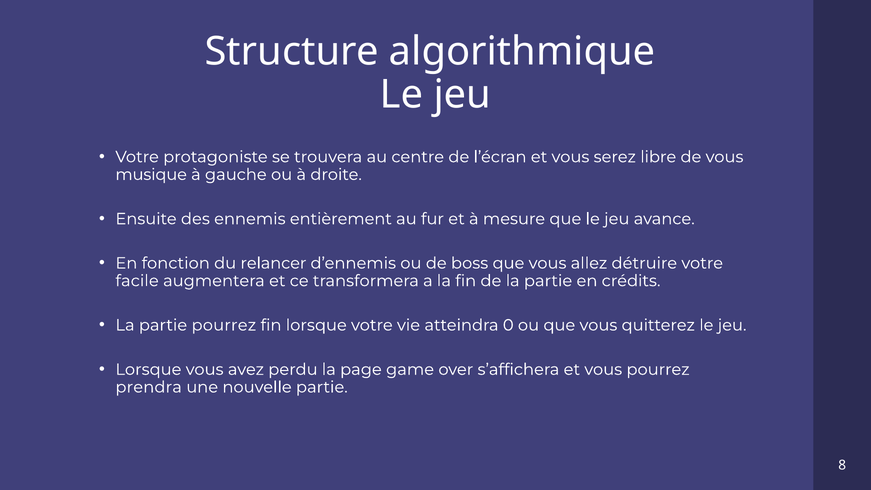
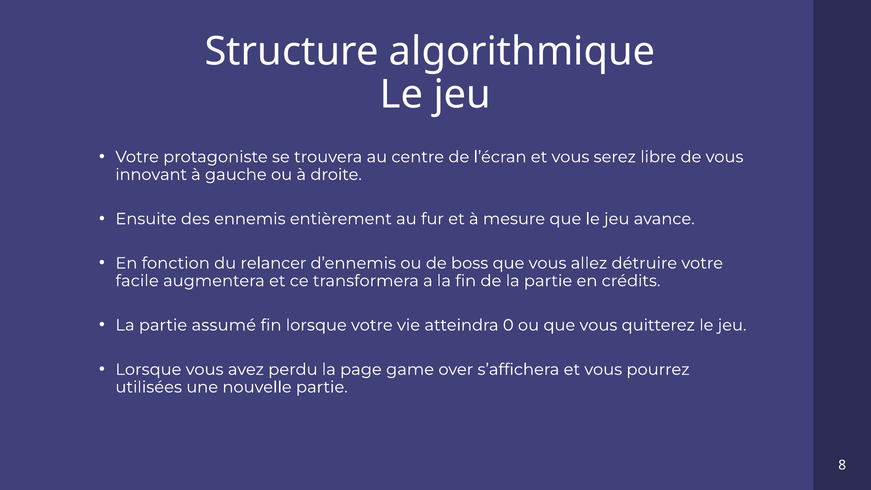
musique: musique -> innovant (151, 175)
partie pourrez: pourrez -> assumé (224, 325)
prendra: prendra -> utilisées (149, 387)
